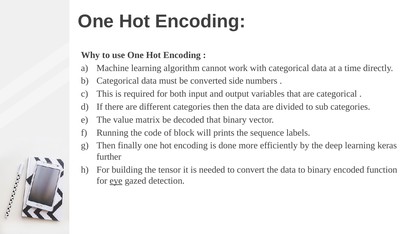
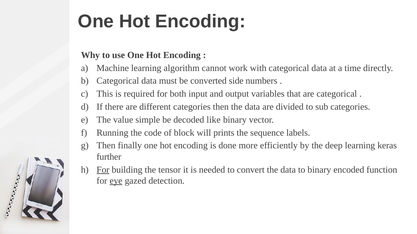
matrix: matrix -> simple (148, 120)
decoded that: that -> like (214, 120)
For underline: none -> present (103, 170)
